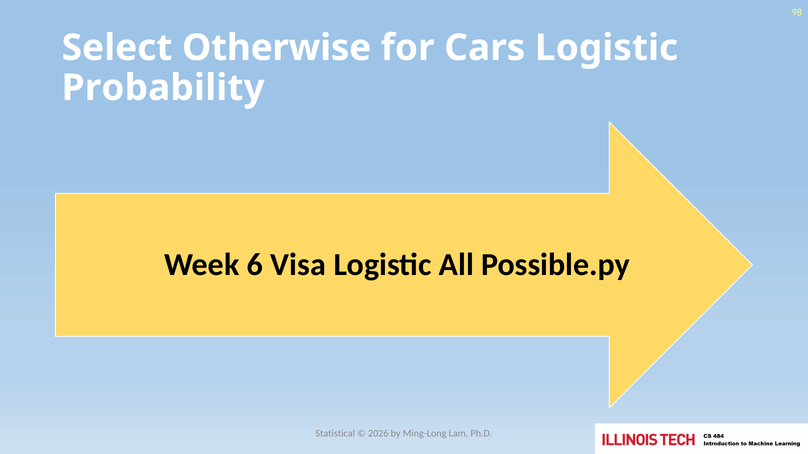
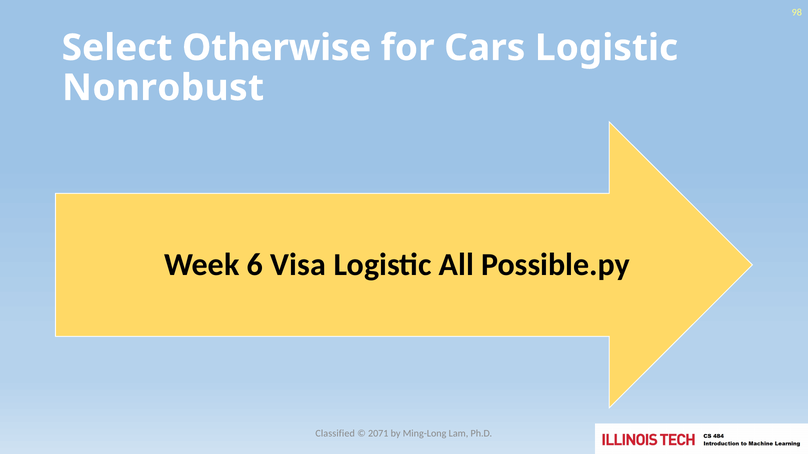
Probability: Probability -> Nonrobust (163, 88)
Statistical: Statistical -> Classified (335, 434)
2026: 2026 -> 2071 (378, 434)
